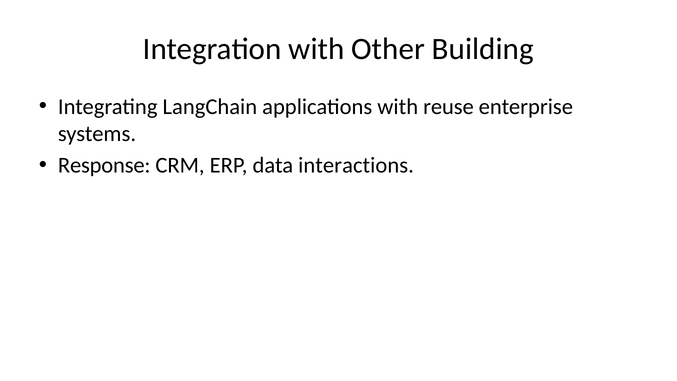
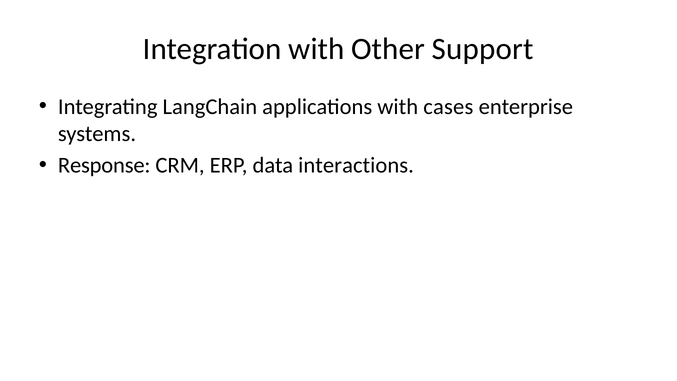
Building: Building -> Support (483, 49)
reuse: reuse -> cases (448, 107)
